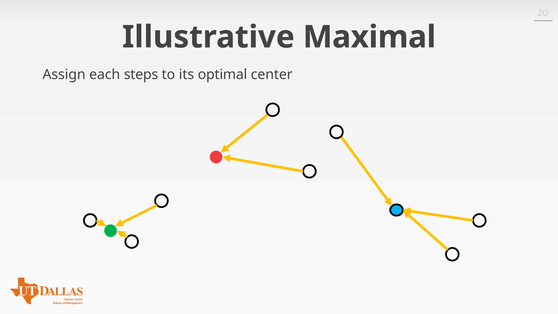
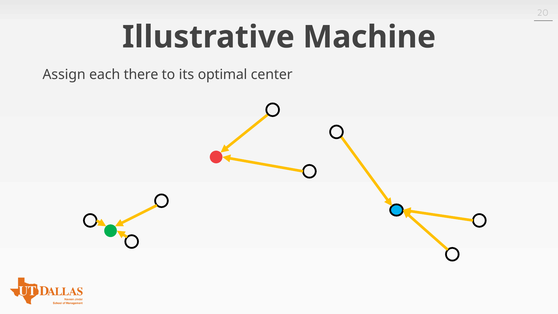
Maximal: Maximal -> Machine (369, 37)
steps: steps -> there (141, 75)
